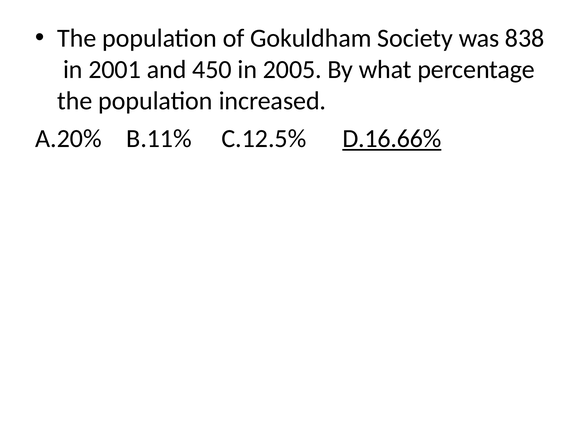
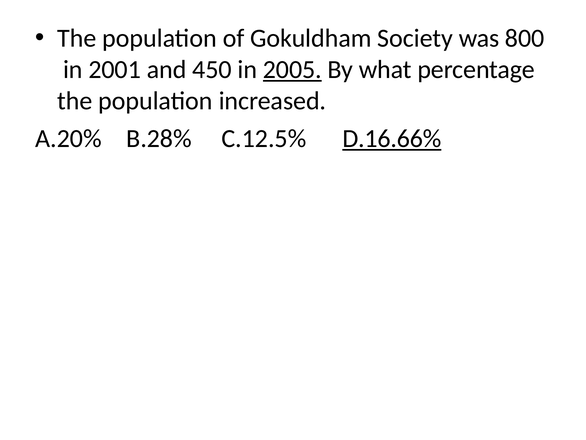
838: 838 -> 800 (525, 38)
2005 underline: none -> present (292, 70)
B.11%: B.11% -> B.28% (159, 138)
